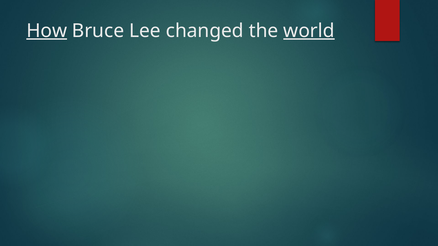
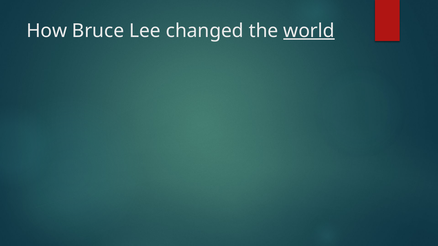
How underline: present -> none (47, 31)
